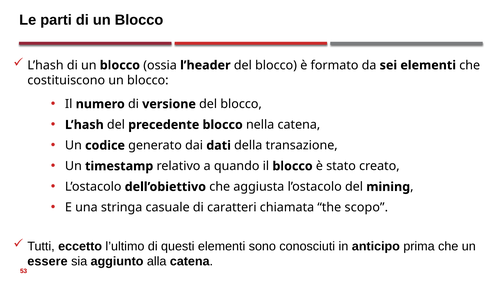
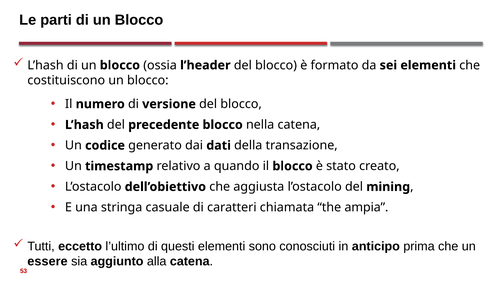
scopo: scopo -> ampia (366, 207)
